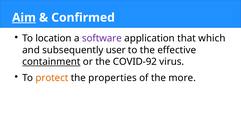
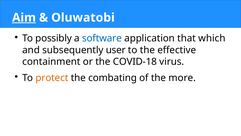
Confirmed: Confirmed -> Oluwatobi (83, 18)
location: location -> possibly (54, 38)
software colour: purple -> blue (102, 38)
containment underline: present -> none (51, 62)
COVID-92: COVID-92 -> COVID-18 (135, 62)
properties: properties -> combating (113, 78)
